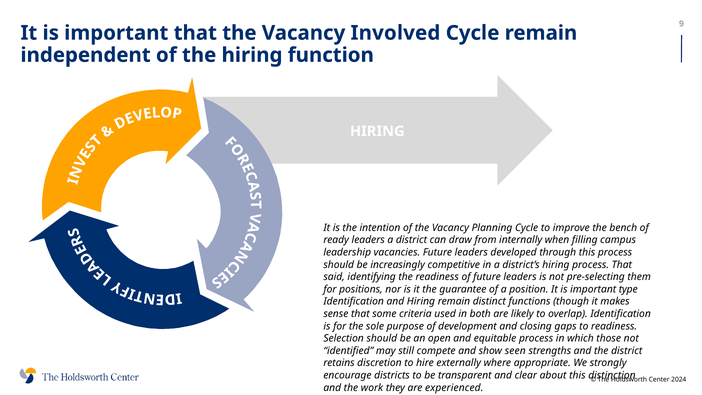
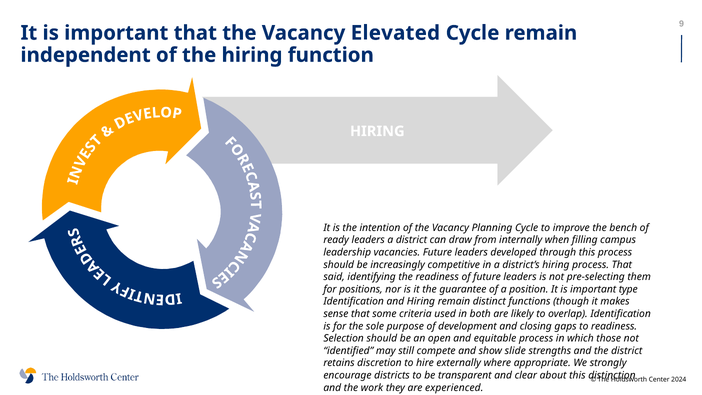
Involved: Involved -> Elevated (395, 33)
seen: seen -> slide (515, 351)
